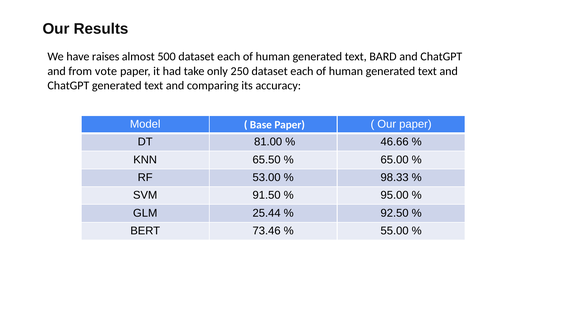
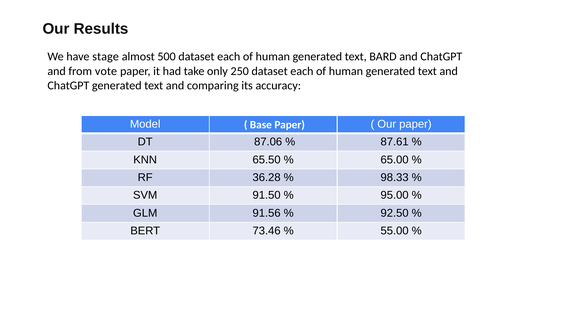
raises: raises -> stage (106, 57)
81.00: 81.00 -> 87.06 (268, 142)
46.66: 46.66 -> 87.61 (395, 142)
53.00: 53.00 -> 36.28 (267, 178)
25.44: 25.44 -> 91.56 (267, 213)
